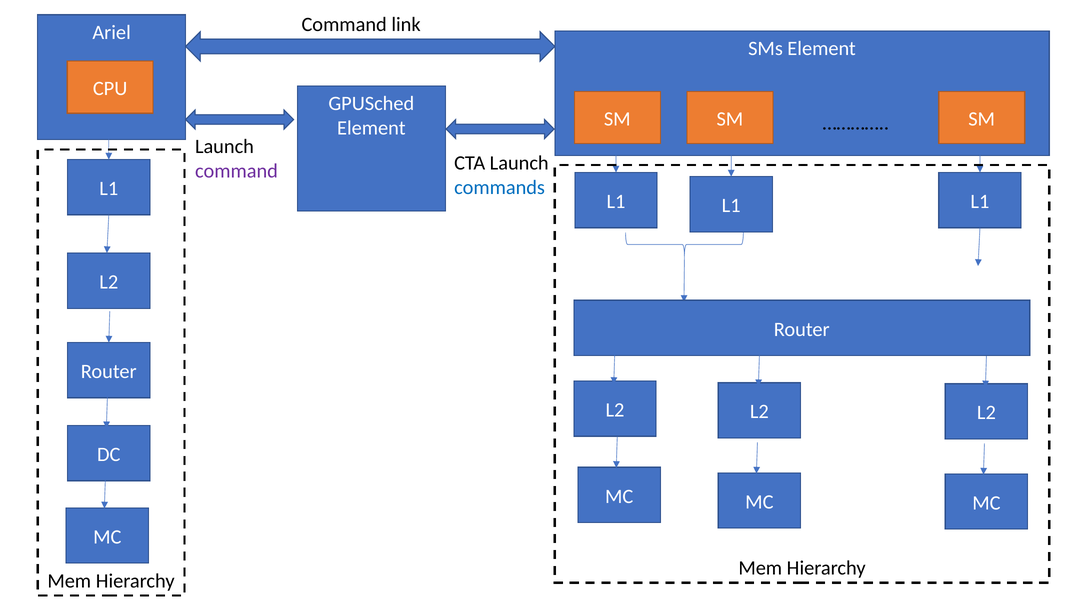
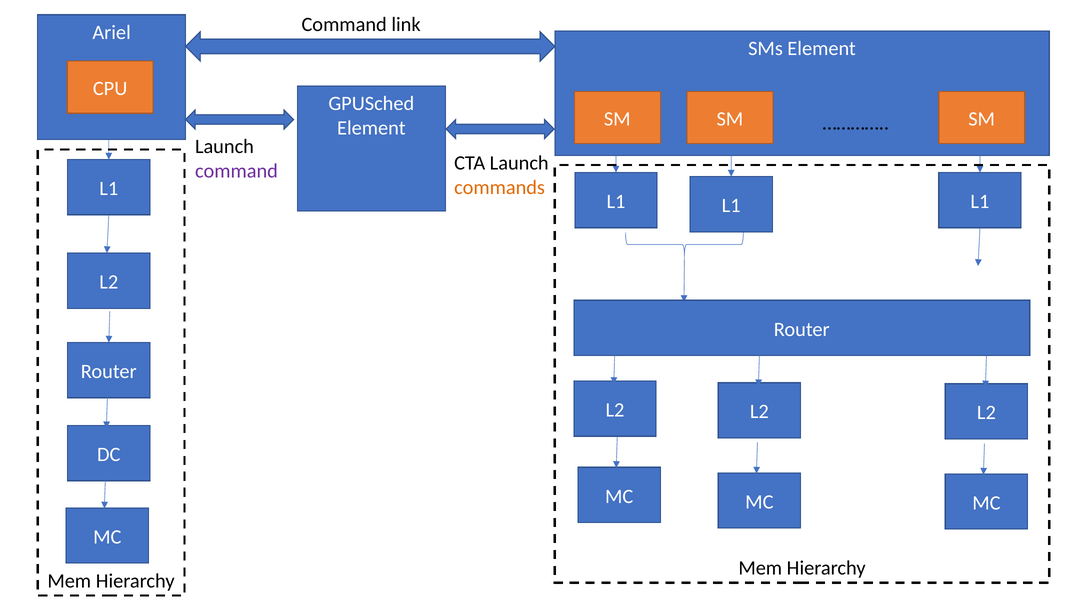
commands colour: blue -> orange (500, 188)
